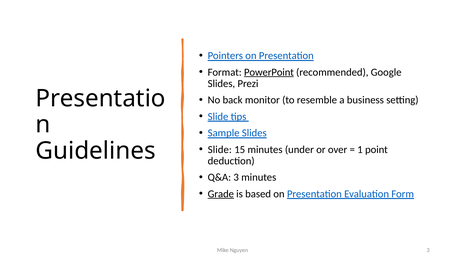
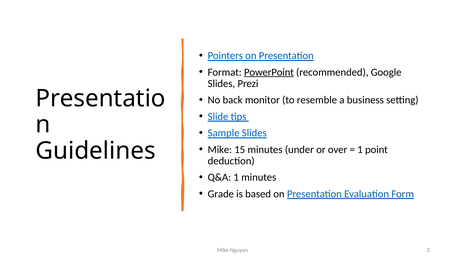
Slide: Slide -> Mike (220, 149)
Q&A 3: 3 -> 1 (236, 177)
Grade underline: present -> none (221, 194)
